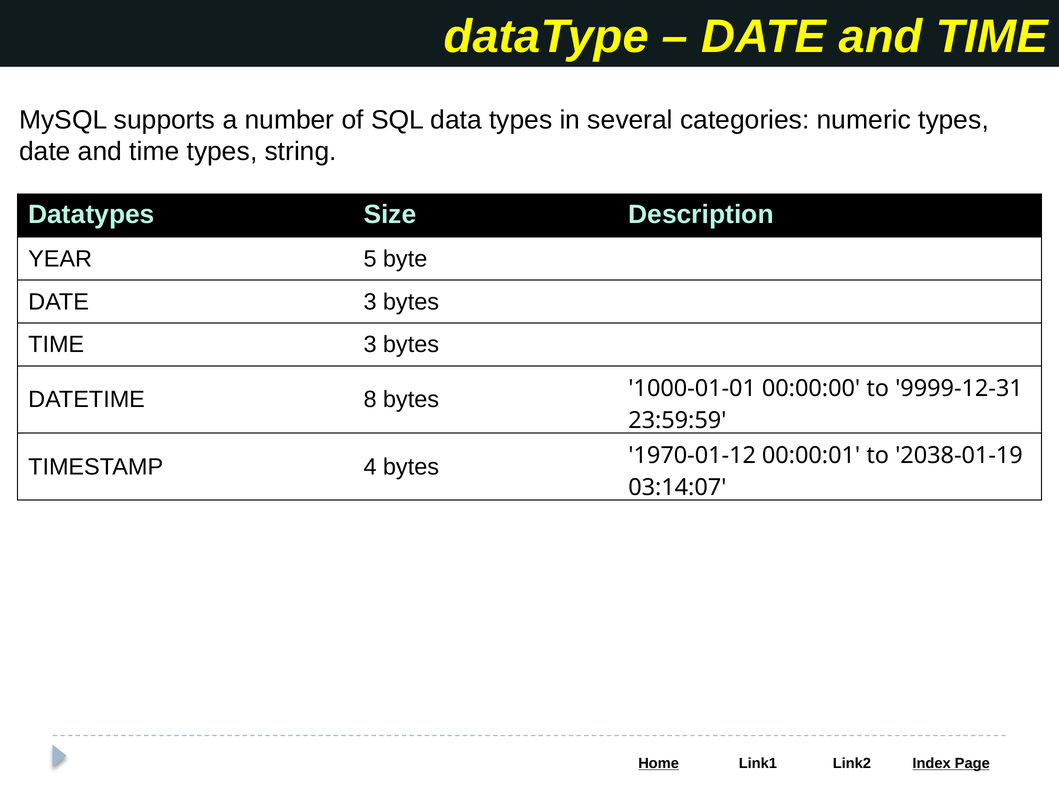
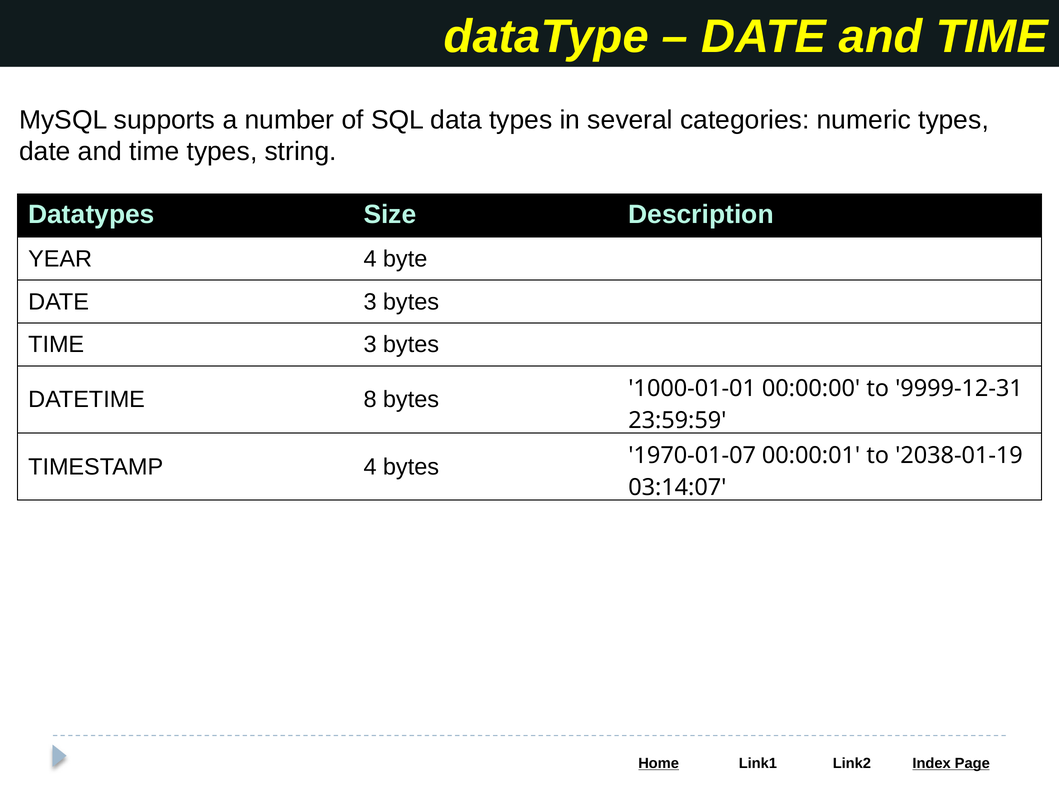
YEAR 5: 5 -> 4 (370, 259)
1970-01-12: 1970-01-12 -> 1970-01-07 (692, 456)
